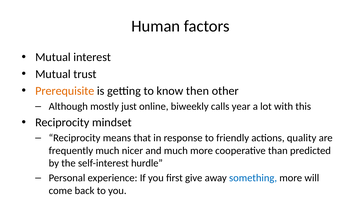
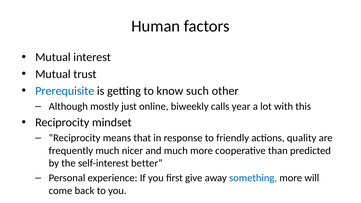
Prerequisite colour: orange -> blue (65, 91)
then: then -> such (197, 91)
hurdle: hurdle -> better (147, 163)
